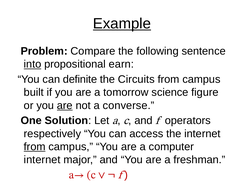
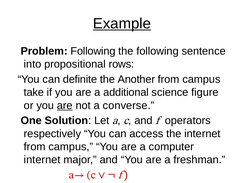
Problem Compare: Compare -> Following (93, 51)
into underline: present -> none (33, 64)
earn: earn -> rows (121, 64)
Circuits: Circuits -> Another (136, 79)
built: built -> take (34, 92)
tomorrow: tomorrow -> additional (126, 92)
from underline: present -> none (35, 147)
